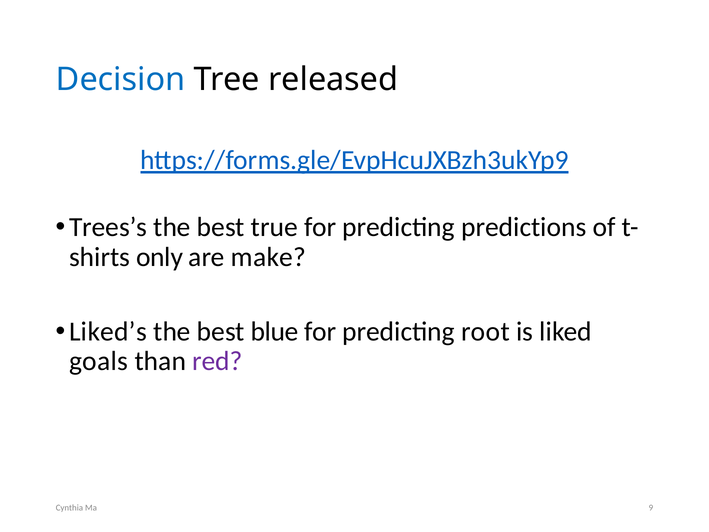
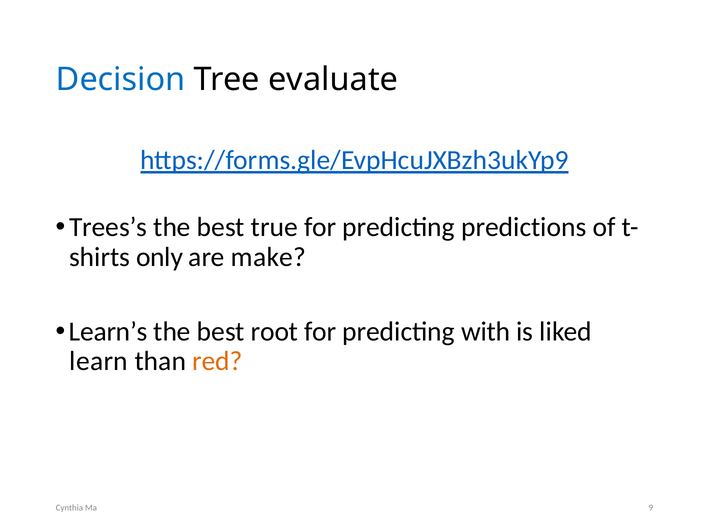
released: released -> evaluate (333, 79)
Liked’s: Liked’s -> Learn’s (108, 331)
blue: blue -> root (275, 331)
root: root -> with (486, 331)
goals: goals -> learn (99, 361)
red colour: purple -> orange (217, 361)
